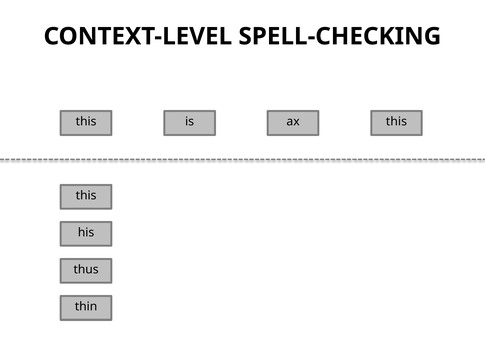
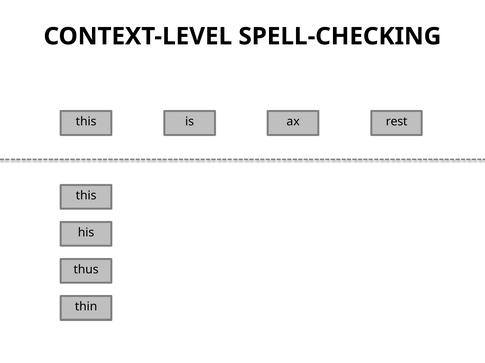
ax this: this -> rest (397, 122)
